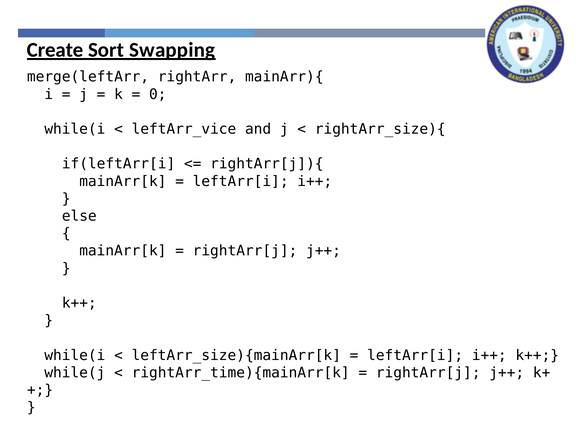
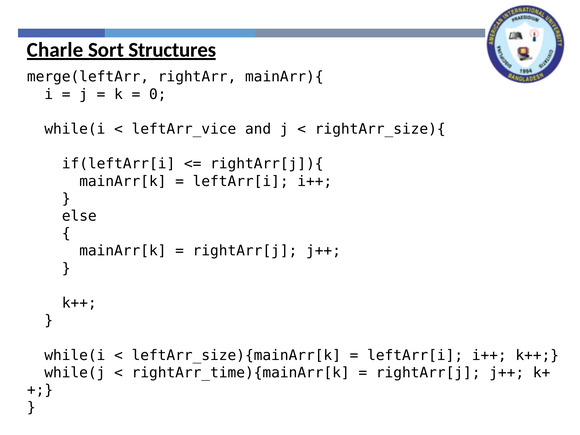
Create: Create -> Charle (55, 50)
Swapping: Swapping -> Structures (172, 50)
